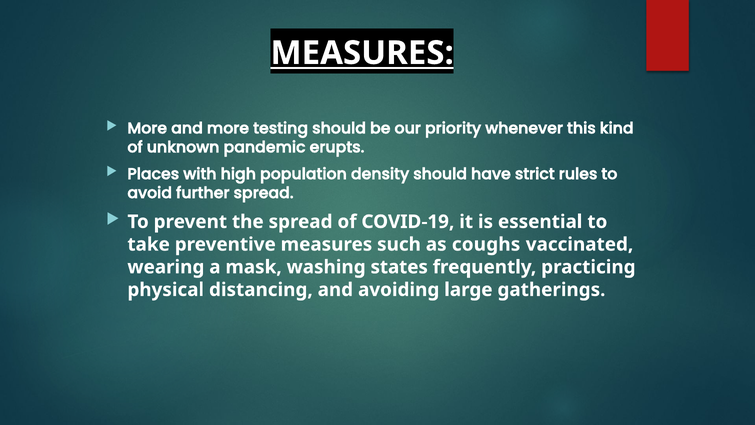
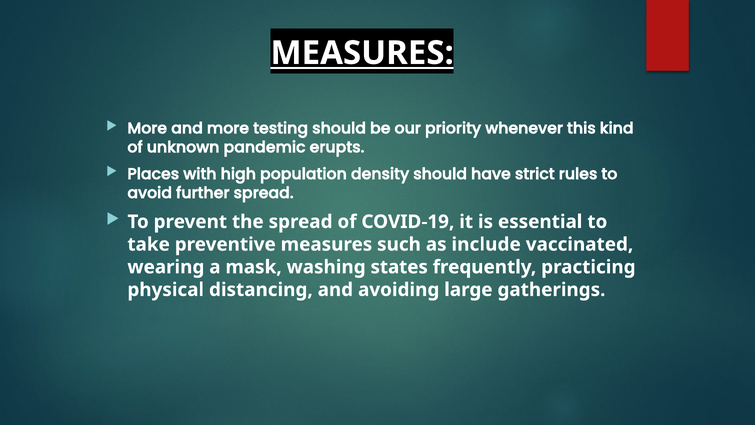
coughs: coughs -> include (486, 244)
